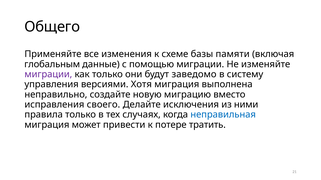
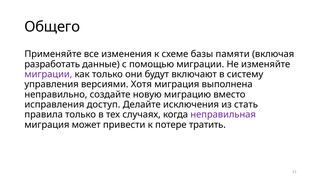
глобальным: глобальным -> разработать (52, 64)
заведомо: заведомо -> включают (194, 74)
своего: своего -> доступ (104, 105)
ними: ними -> стать (246, 105)
неправильная colour: blue -> purple (223, 115)
